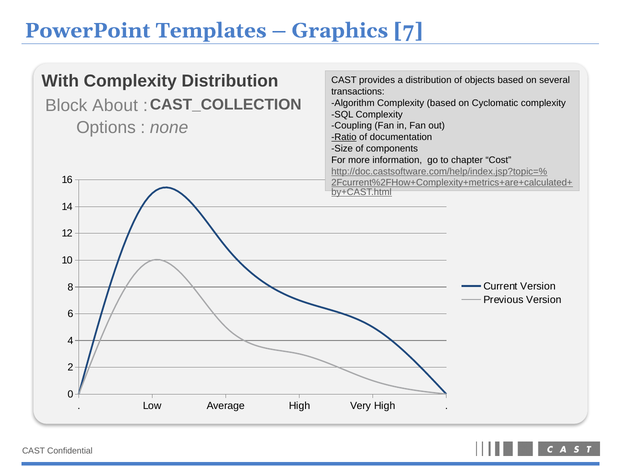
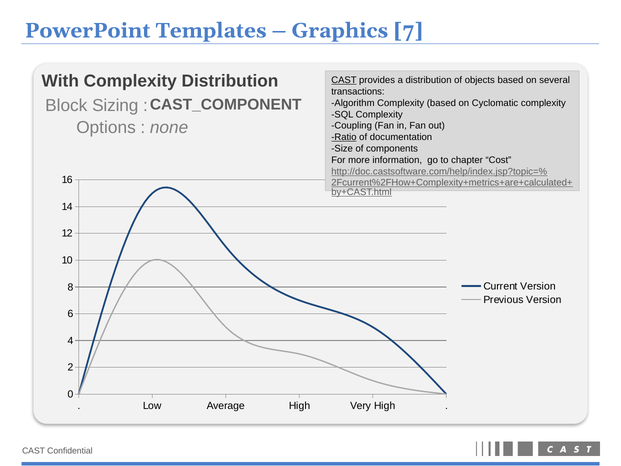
CAST underline: none -> present (344, 80)
CAST_COLLECTION: CAST_COLLECTION -> CAST_COMPONENT (226, 104)
About: About -> Sizing (115, 106)
